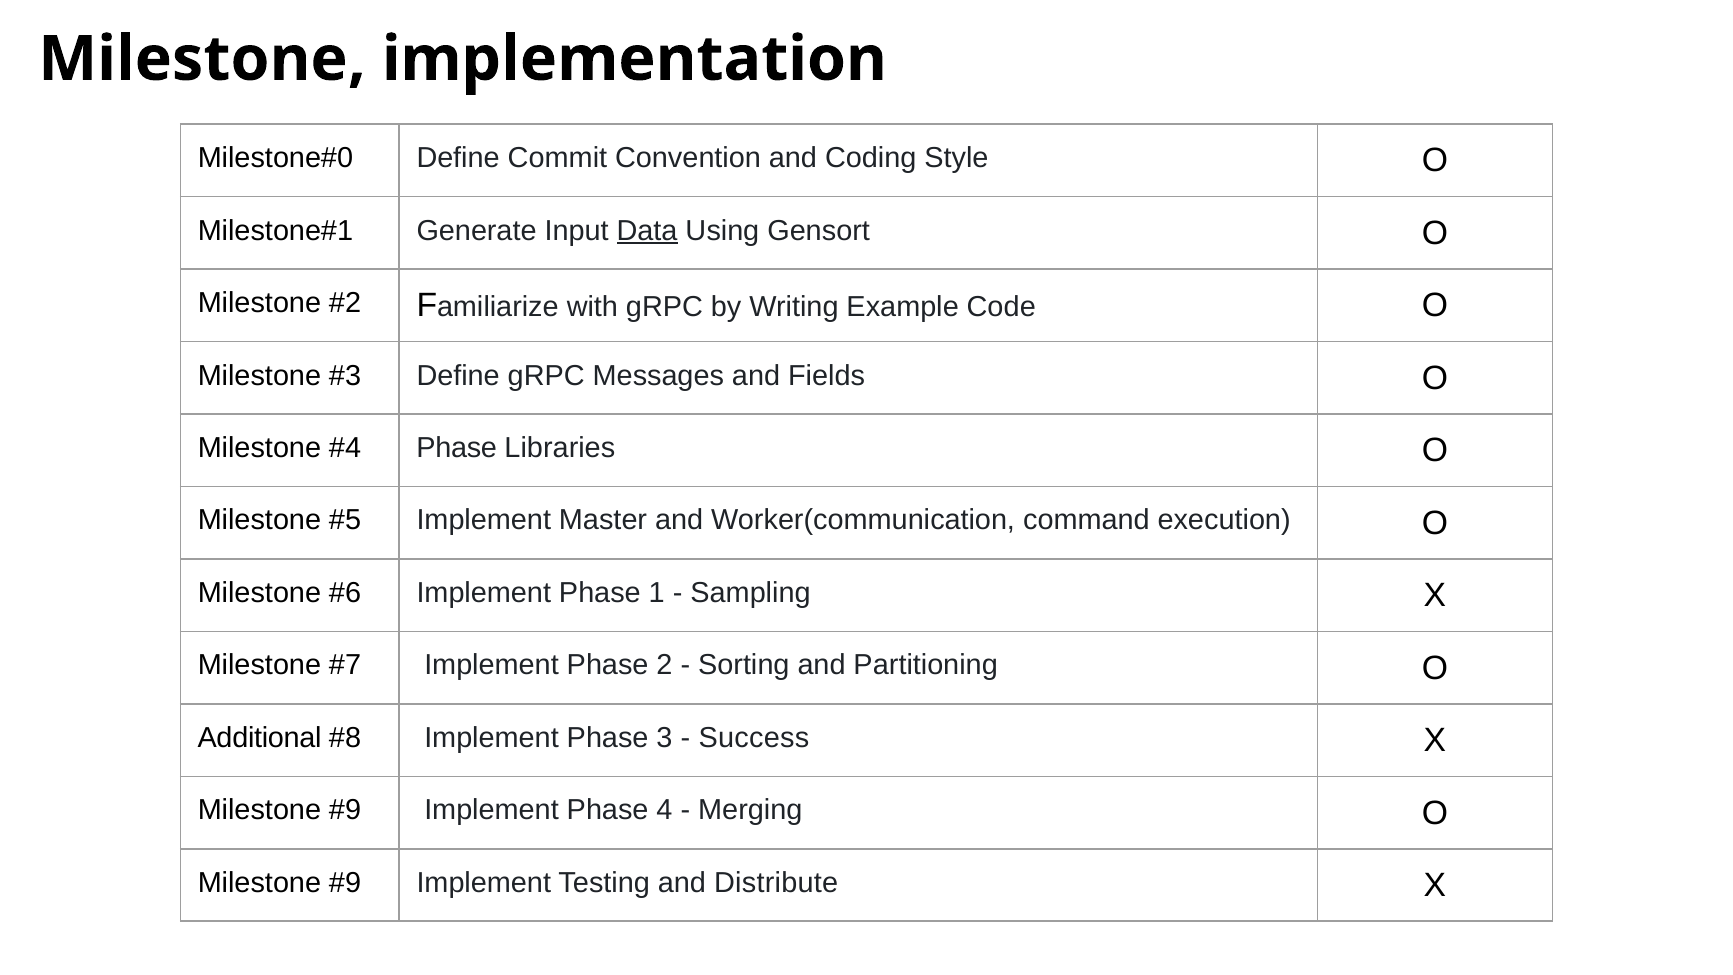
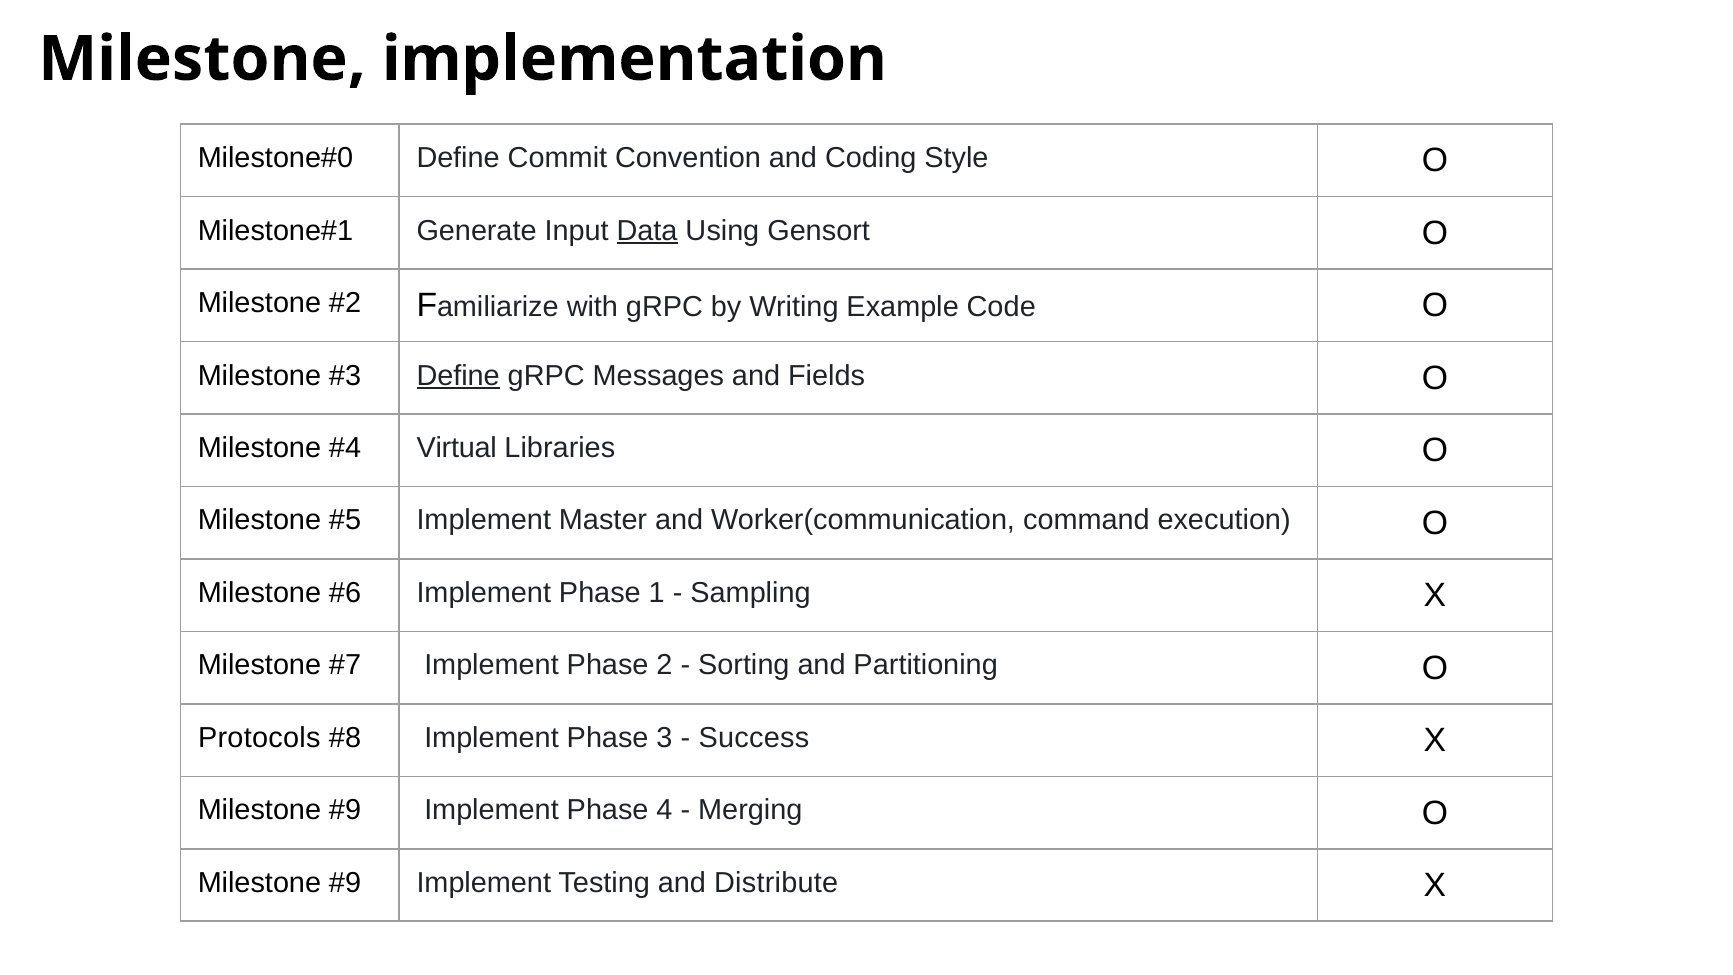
Define underline: none -> present (458, 375)
Phase: Phase -> Virtual (457, 448)
Additional: Additional -> Protocols (259, 738)
